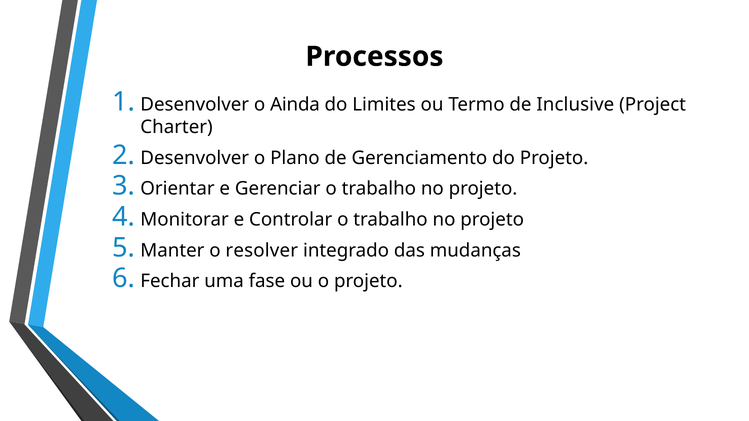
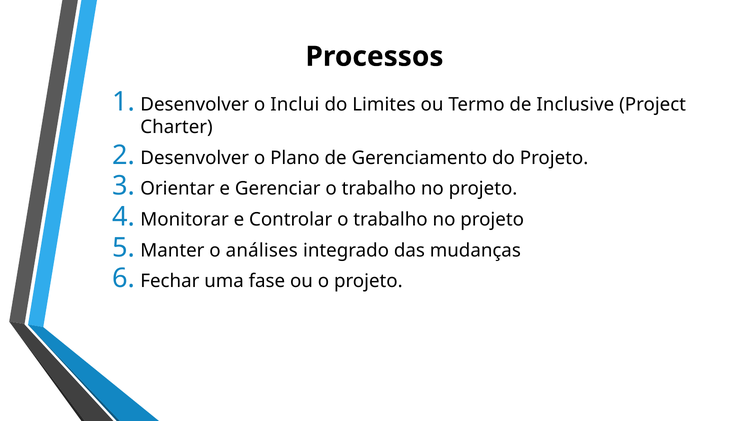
Ainda: Ainda -> Inclui (295, 105)
resolver: resolver -> análises (262, 251)
